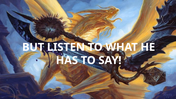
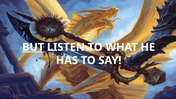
BUT underline: none -> present (33, 47)
